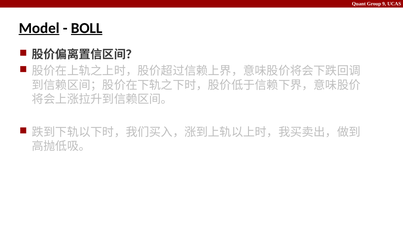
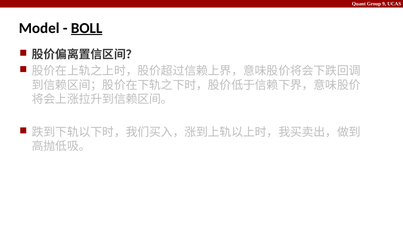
Model underline: present -> none (39, 28)
